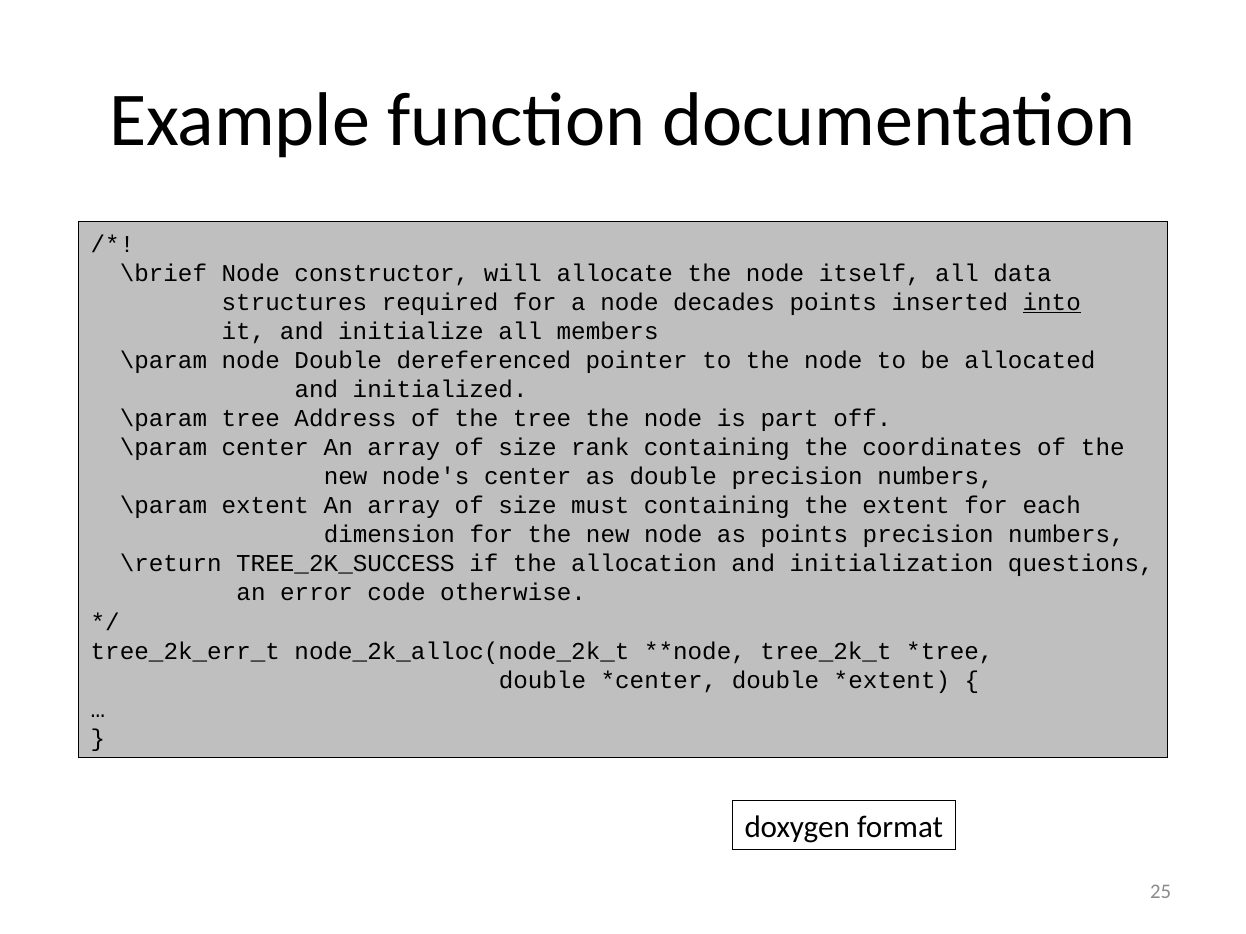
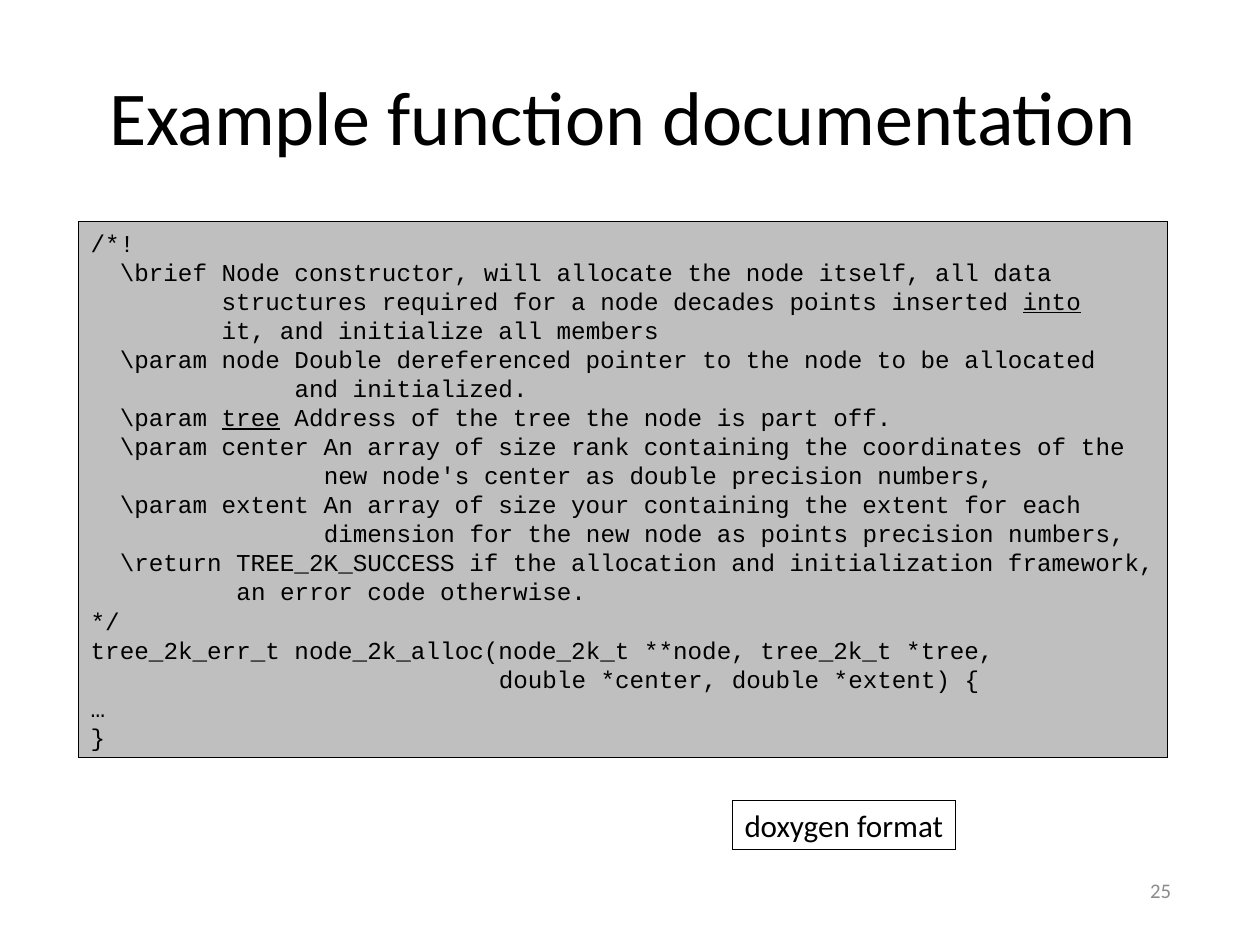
tree underline: none -> present (251, 419)
must: must -> your (600, 506)
questions: questions -> framework (1081, 564)
